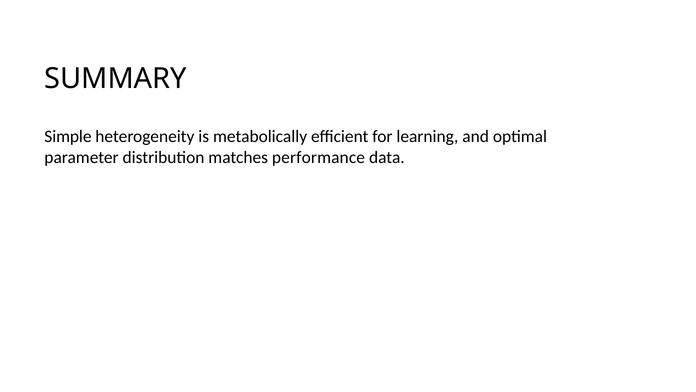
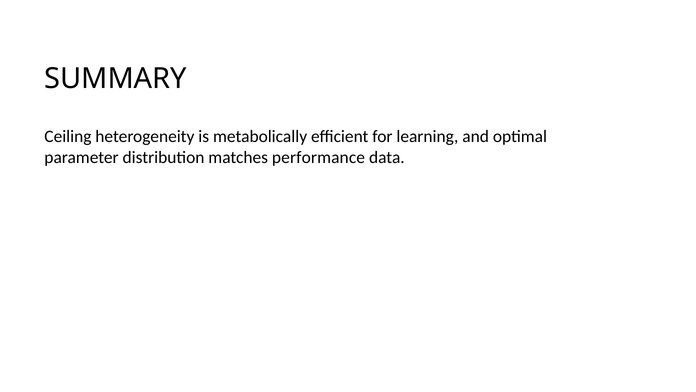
Simple: Simple -> Ceiling (68, 137)
